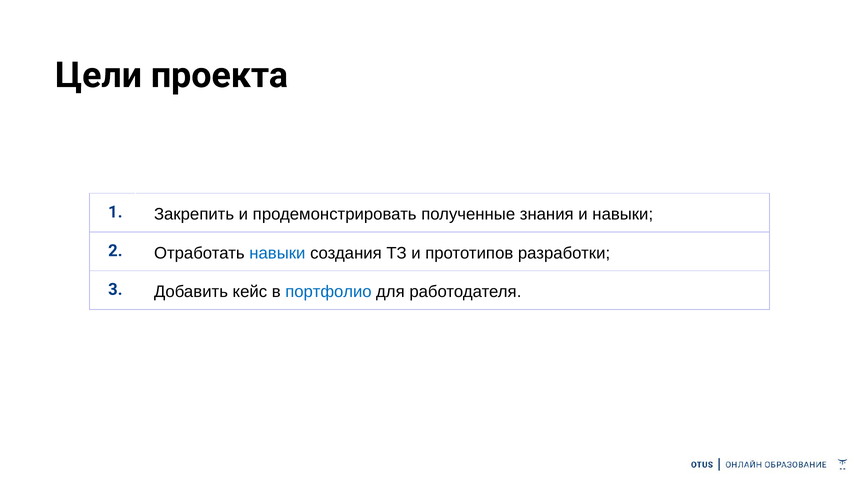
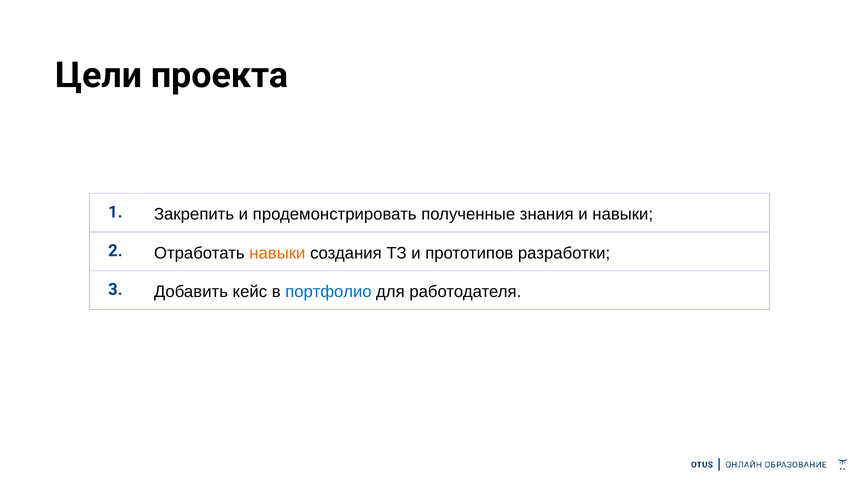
навыки colour: blue -> orange (277, 253)
